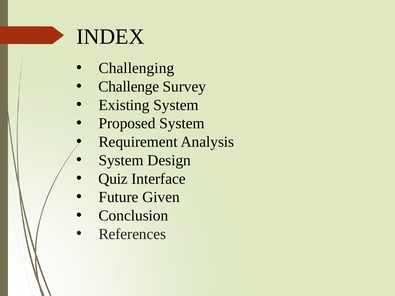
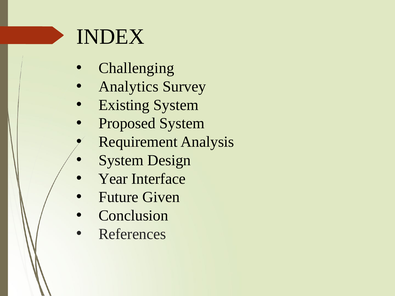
Challenge: Challenge -> Analytics (129, 87)
Quiz: Quiz -> Year (113, 179)
